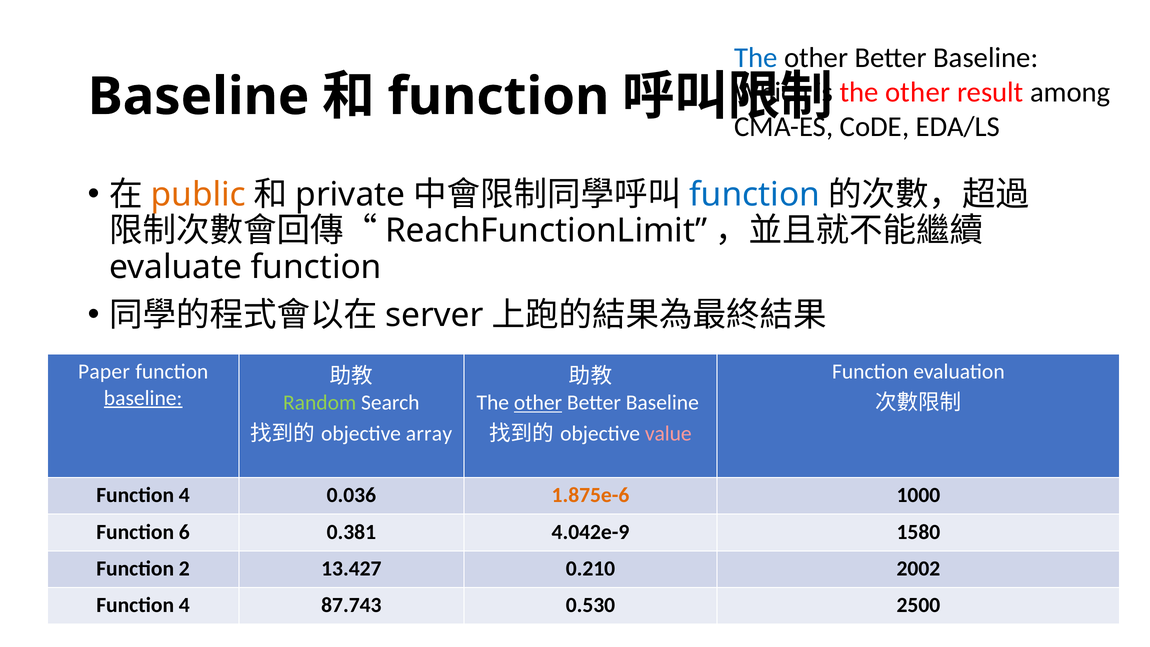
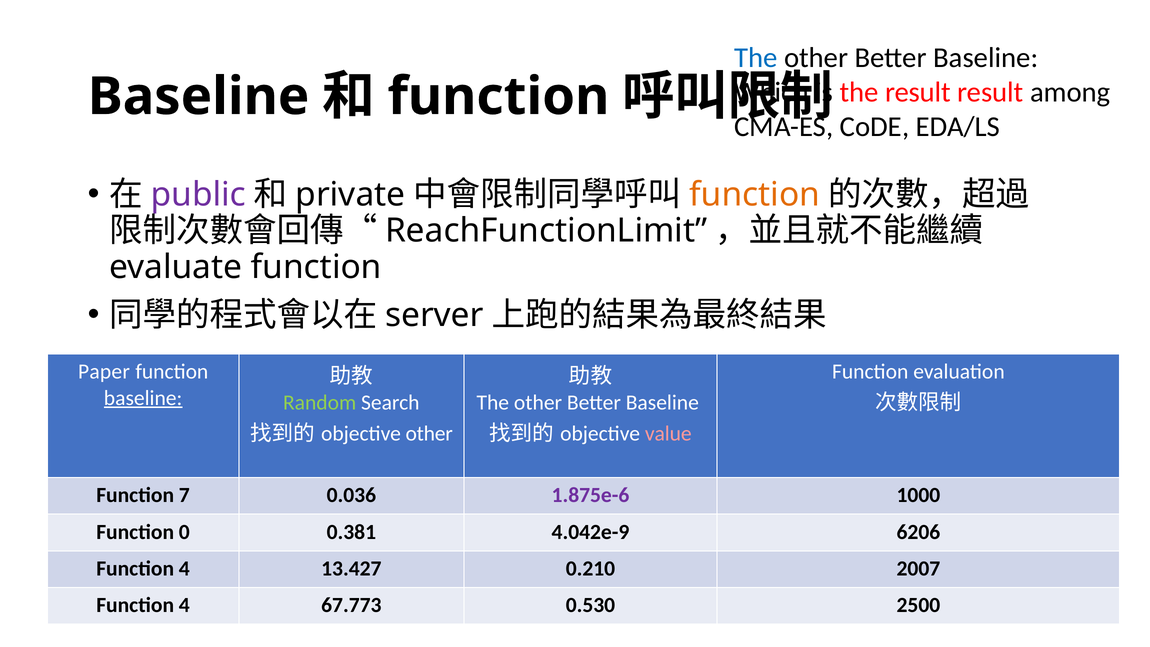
other: other -> result (918, 92)
public colour: orange -> purple (198, 194)
function colour: blue -> orange (755, 194)
other underline: present -> none (538, 403)
array: array -> other (429, 434)
4: 4 -> 7 (184, 495)
1.875e-6 colour: orange -> purple (590, 495)
6: 6 -> 0 (184, 532)
1580: 1580 -> 6206 (918, 532)
2: 2 -> 4 (184, 568)
2002: 2002 -> 2007 (918, 568)
87.743: 87.743 -> 67.773 (351, 605)
